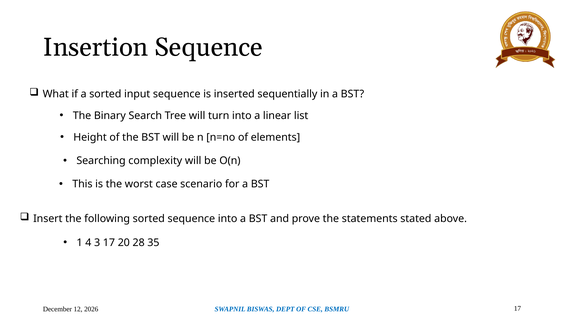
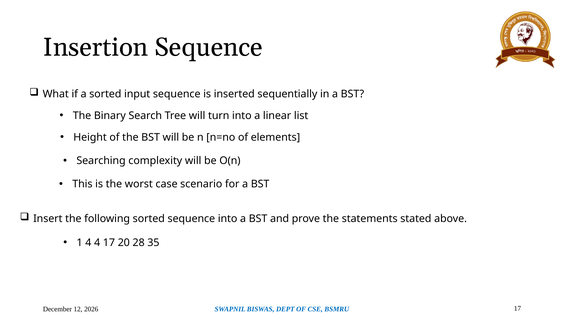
4 3: 3 -> 4 (97, 243)
